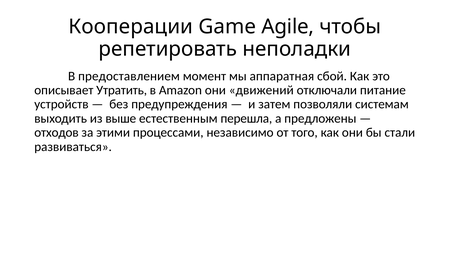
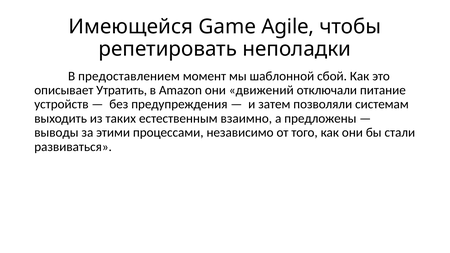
Кооперации: Кооперации -> Имеющейся (131, 27)
аппаратная: аппаратная -> шаблонной (282, 76)
выше: выше -> таких (121, 119)
перешла: перешла -> взаимно (246, 119)
отходов: отходов -> выводы (56, 133)
